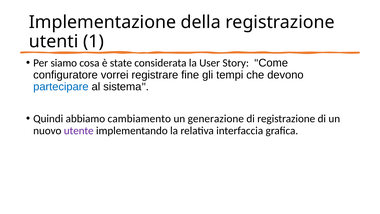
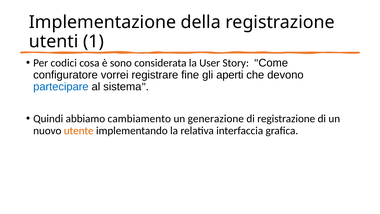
siamo: siamo -> codici (64, 63)
state: state -> sono (121, 63)
tempi: tempi -> aperti (230, 75)
utente colour: purple -> orange (79, 130)
